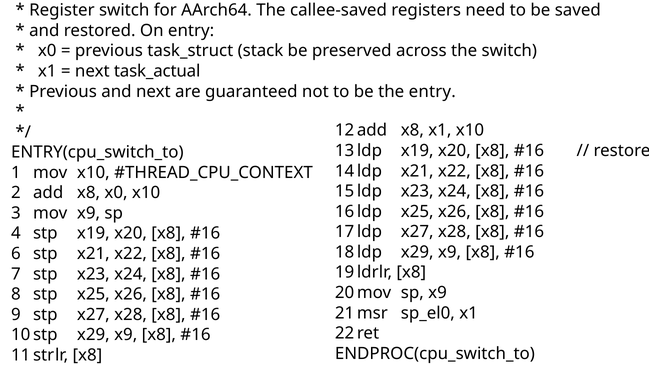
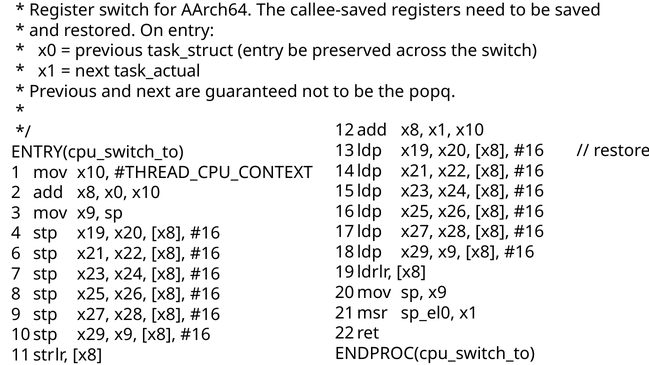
task_struct stack: stack -> entry (261, 51)
the entry: entry -> popq (432, 91)
